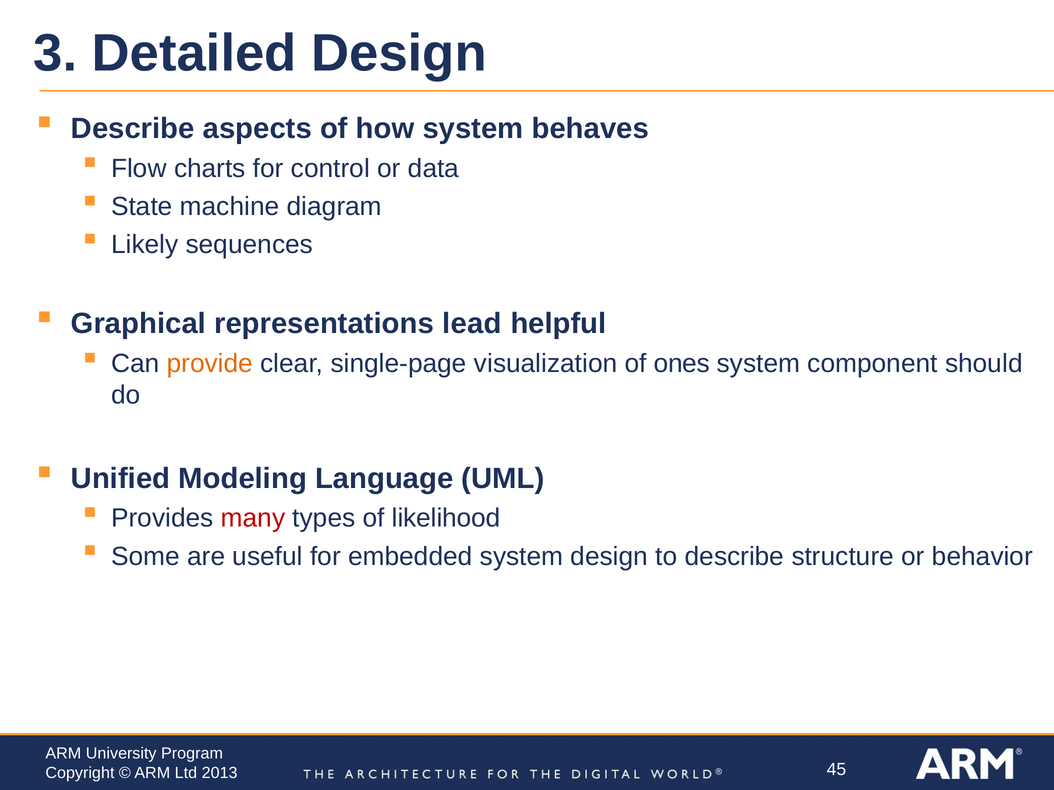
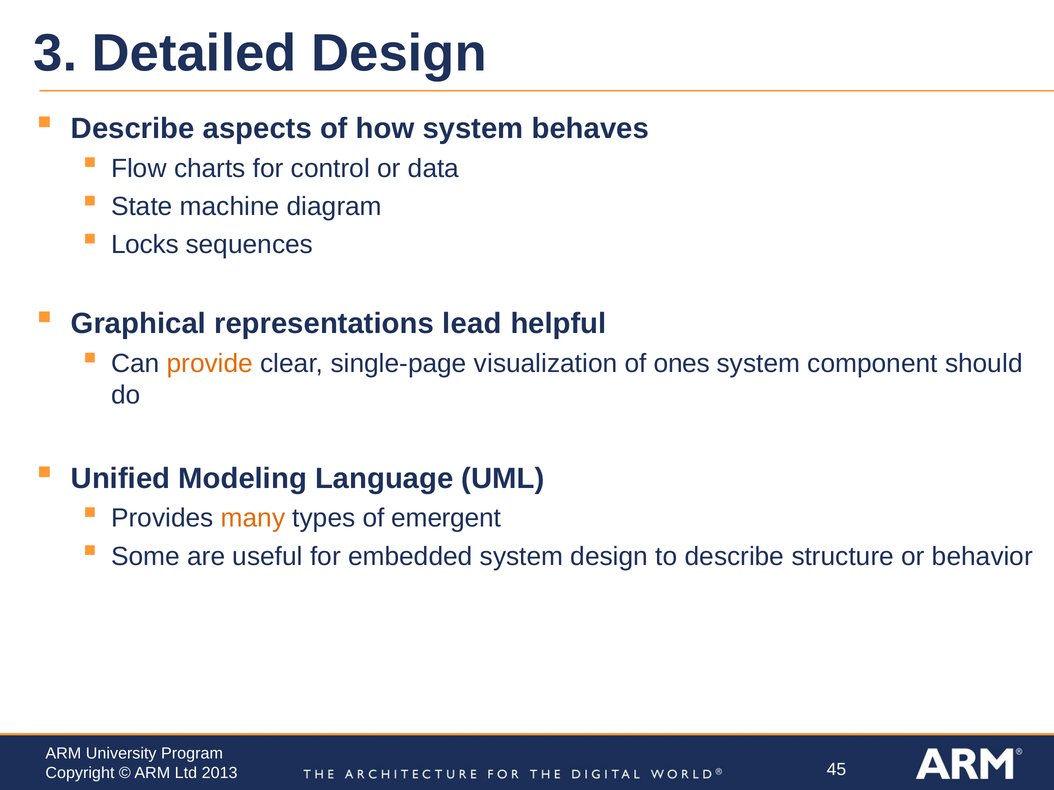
Likely: Likely -> Locks (145, 245)
many colour: red -> orange (253, 519)
likelihood: likelihood -> emergent (446, 519)
